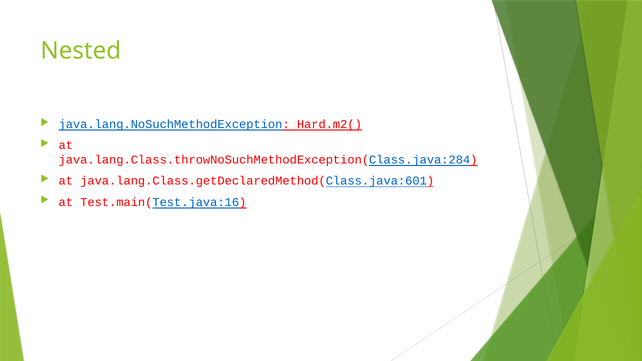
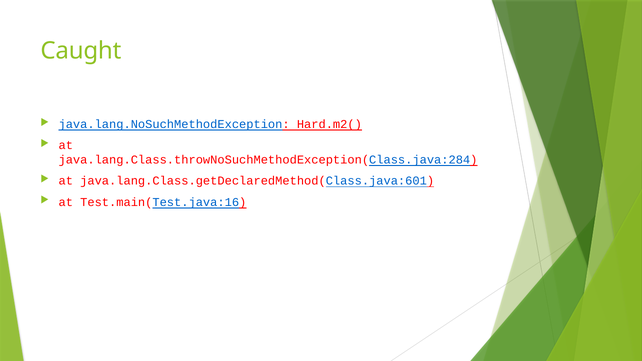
Nested: Nested -> Caught (81, 51)
